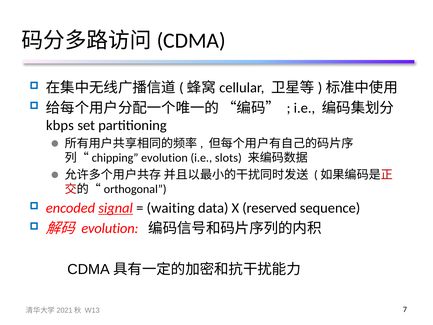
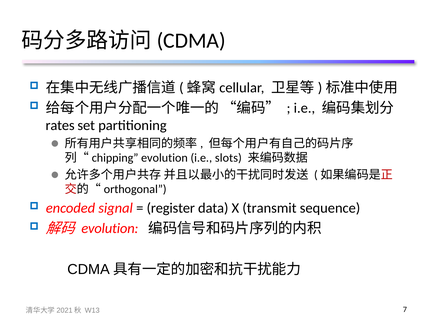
kbps: kbps -> rates (60, 125)
signal underline: present -> none (116, 208)
waiting: waiting -> register (171, 208)
reserved: reserved -> transmit (269, 208)
